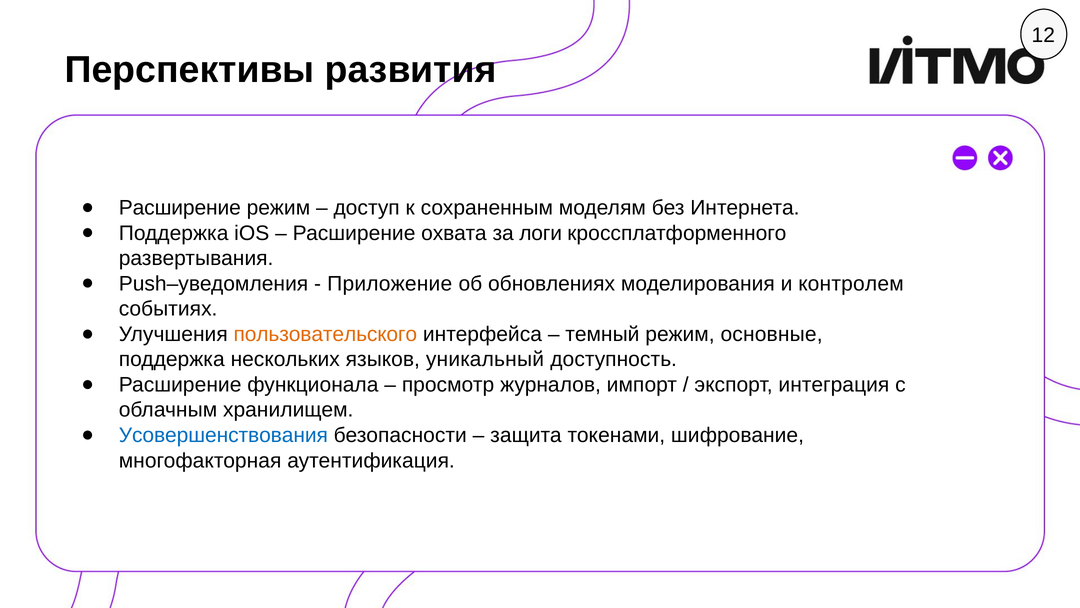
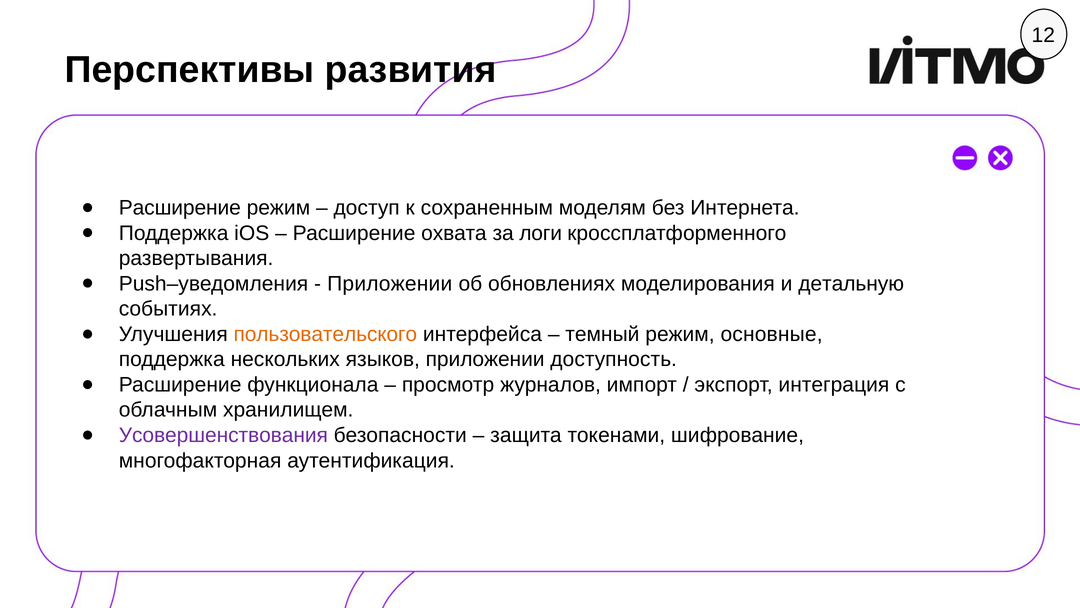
Приложение: Приложение -> Приложении (390, 283)
контролем: контролем -> детальную (851, 283)
языков уникальный: уникальный -> приложении (485, 359)
Усовершенствования colour: blue -> purple (223, 435)
